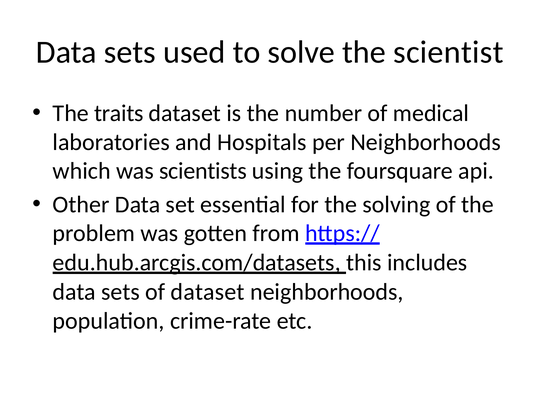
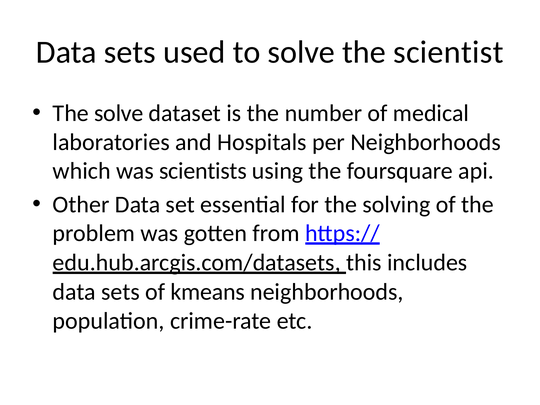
The traits: traits -> solve (119, 113)
of dataset: dataset -> kmeans (208, 292)
